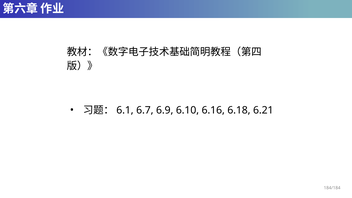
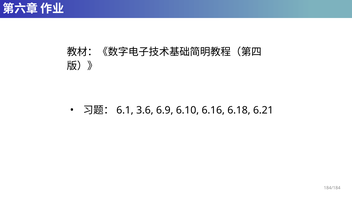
6.7: 6.7 -> 3.6 (145, 110)
